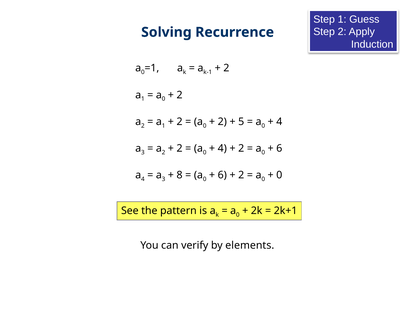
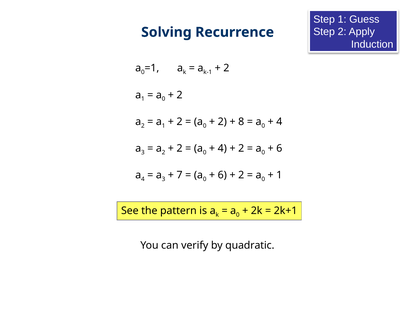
5: 5 -> 8 (241, 122)
8: 8 -> 7 (180, 175)
0: 0 -> 1 (279, 175)
elements: elements -> quadratic (250, 246)
